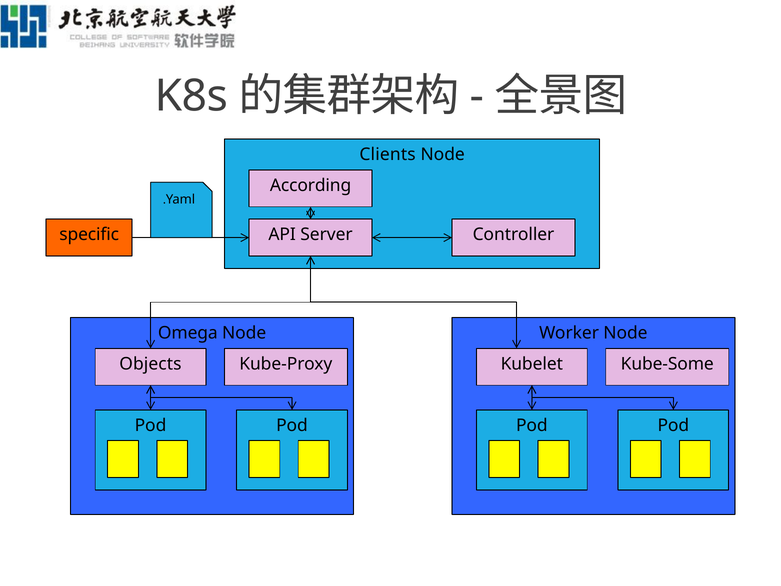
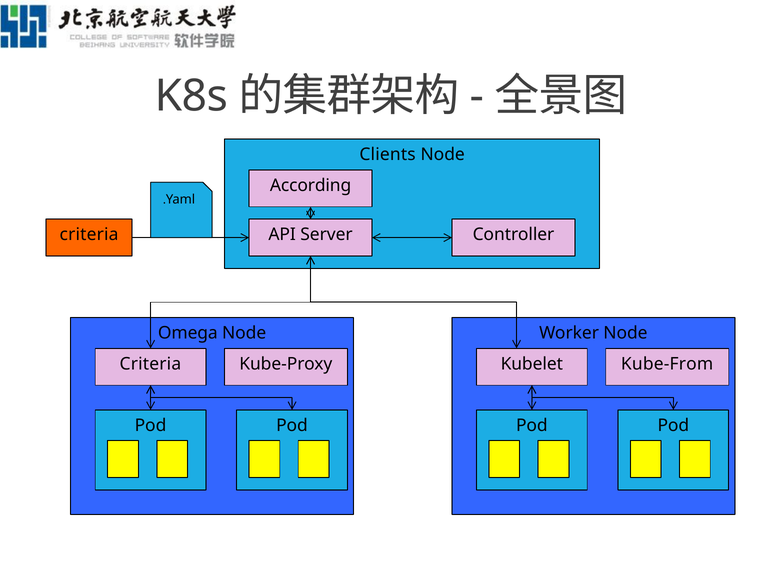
specific: specific -> criteria (89, 235)
Objects: Objects -> Criteria (150, 364)
Kube-Some: Kube-Some -> Kube-From (667, 364)
